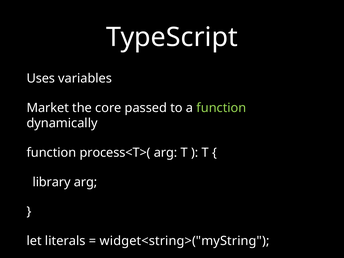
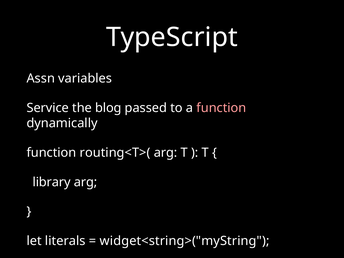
Uses: Uses -> Assn (41, 78)
Market: Market -> Service (48, 108)
core: core -> blog (108, 108)
function colour: light green -> pink (221, 108)
process<T>(: process<T>( -> routing<T>( (115, 153)
